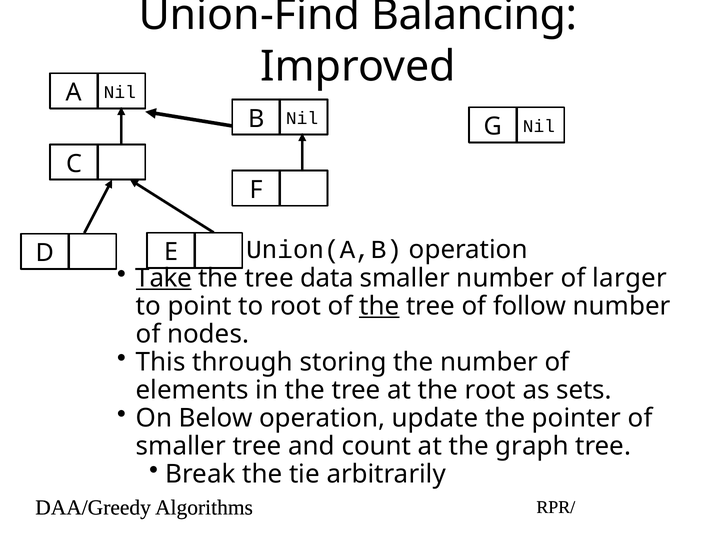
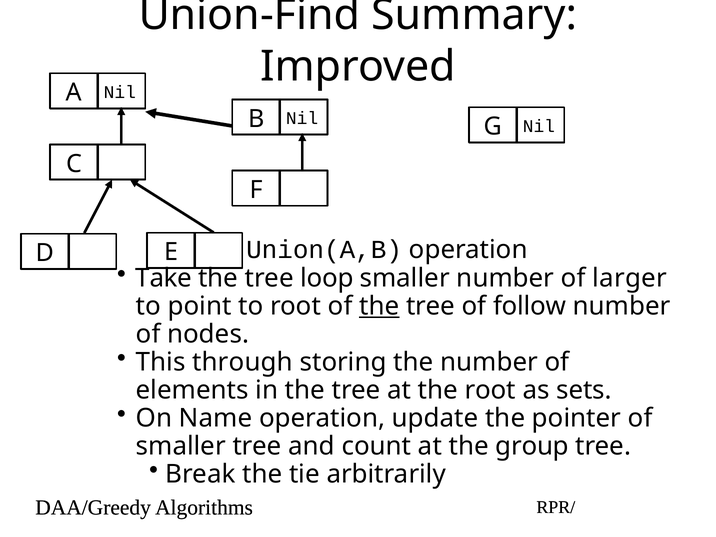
Balancing: Balancing -> Summary (474, 15)
Take underline: present -> none (164, 278)
data: data -> loop (327, 278)
Below: Below -> Name (216, 418)
graph: graph -> group (532, 446)
